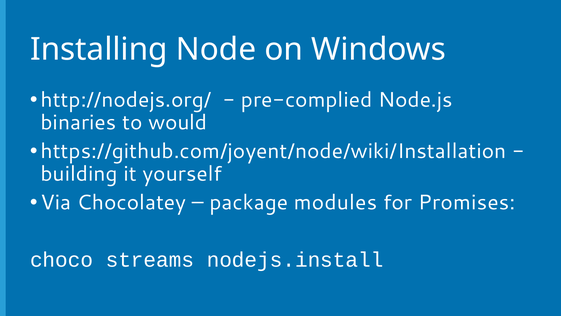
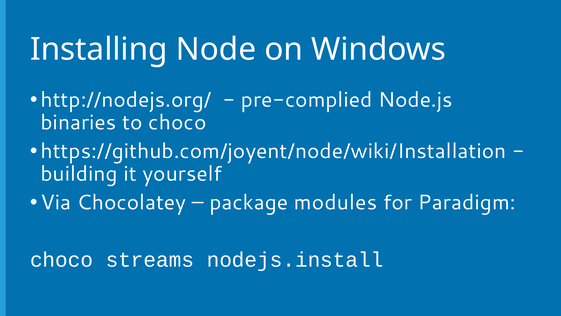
to would: would -> choco (177, 122)
Promises: Promises -> Paradigm (467, 202)
